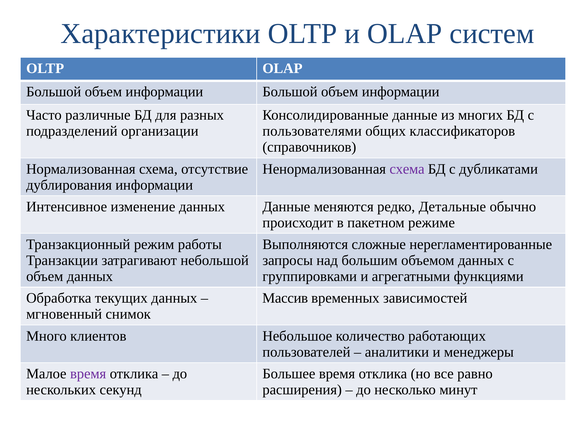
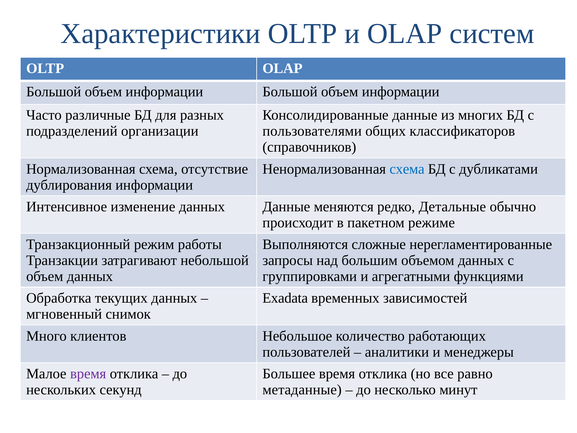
схема colour: purple -> blue (407, 169)
Массив: Массив -> Exadata (285, 298)
расширения: расширения -> метаданные (302, 389)
